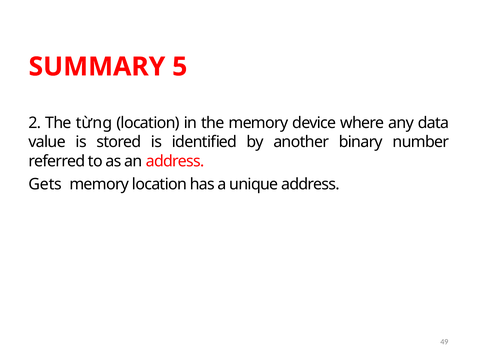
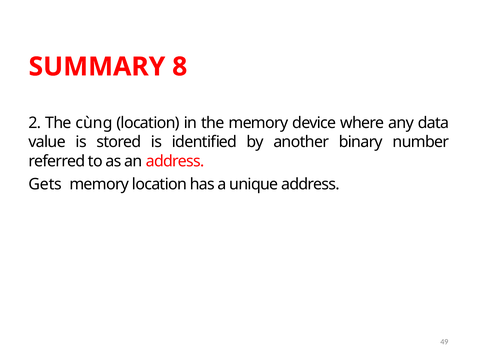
5: 5 -> 8 (180, 67)
từng: từng -> cùng (94, 123)
